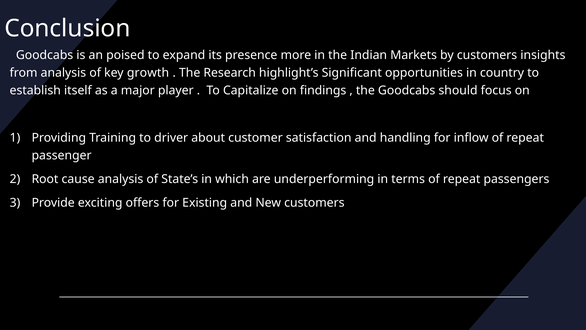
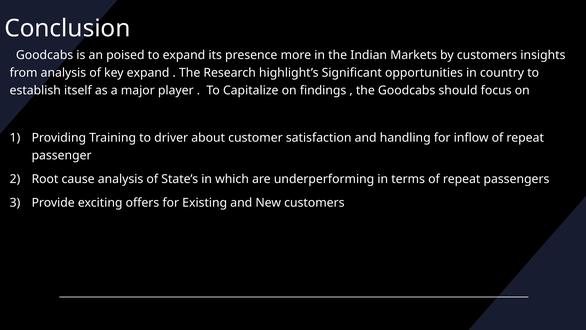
key growth: growth -> expand (148, 73)
